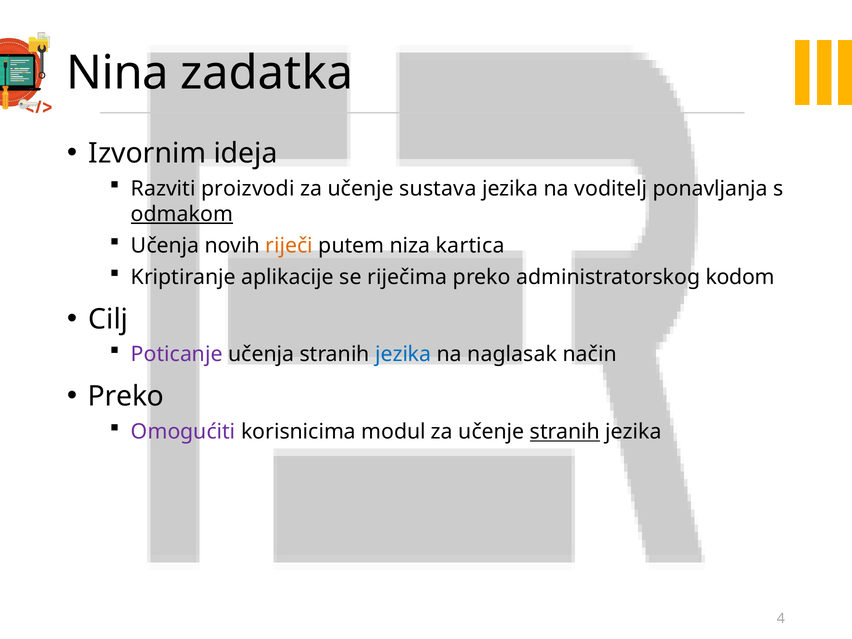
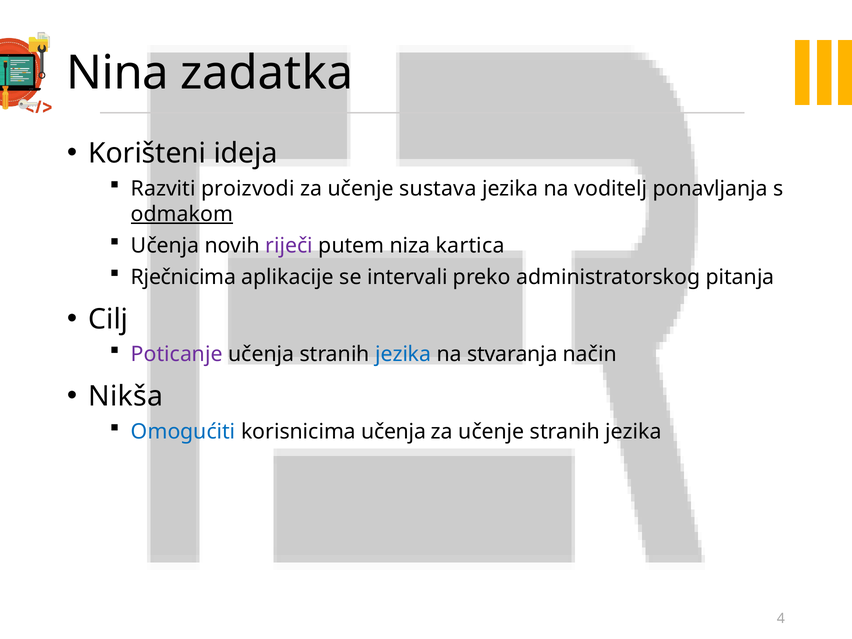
Izvornim: Izvornim -> Korišteni (147, 153)
riječi colour: orange -> purple (289, 246)
Kriptiranje: Kriptiranje -> Rječnicima (183, 277)
riječima: riječima -> intervali (407, 277)
kodom: kodom -> pitanja (740, 277)
naglasak: naglasak -> stvaranja (512, 354)
Preko: Preko -> Nikša (126, 397)
Omogućiti colour: purple -> blue (183, 432)
korisnicima modul: modul -> učenja (394, 432)
stranih underline: present -> none (565, 432)
